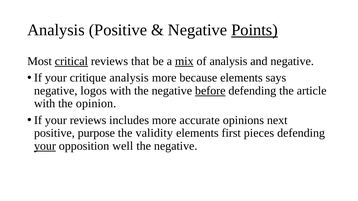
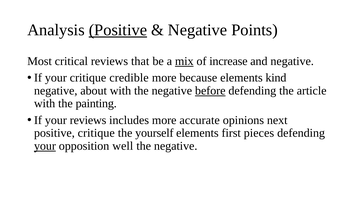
Positive underline: none -> present (118, 30)
Points underline: present -> none (254, 30)
critical underline: present -> none (71, 61)
of analysis: analysis -> increase (228, 61)
critique analysis: analysis -> credible (129, 78)
says: says -> kind (276, 78)
logos: logos -> about (94, 91)
opinion: opinion -> painting (96, 104)
positive purpose: purpose -> critique (96, 133)
validity: validity -> yourself (154, 133)
